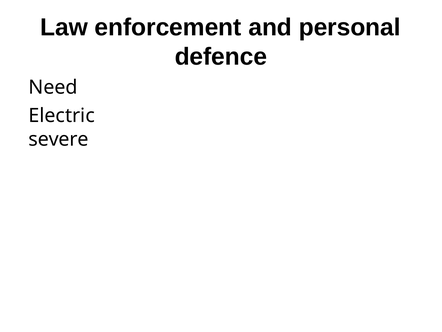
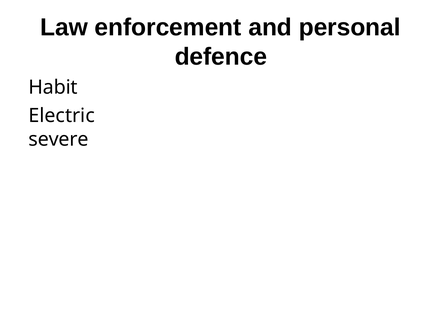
Need: Need -> Habit (53, 87)
